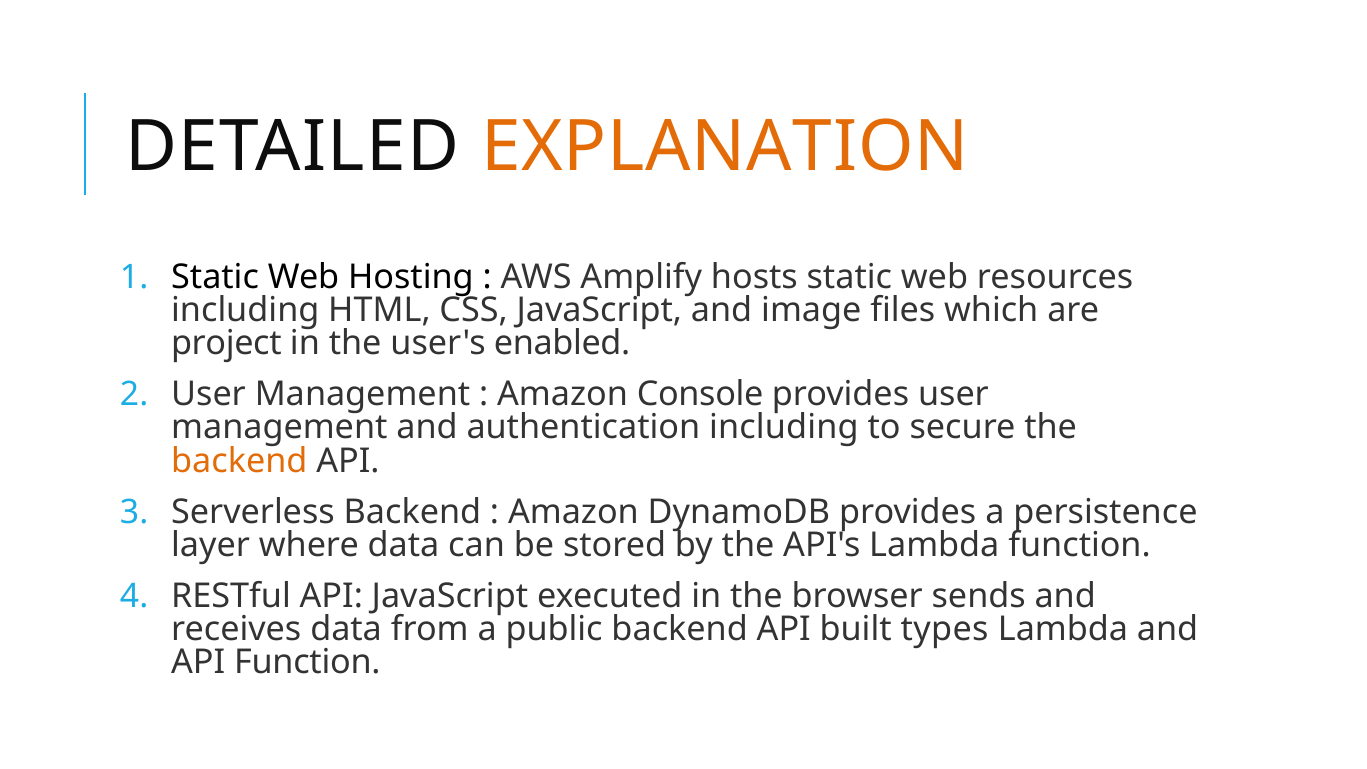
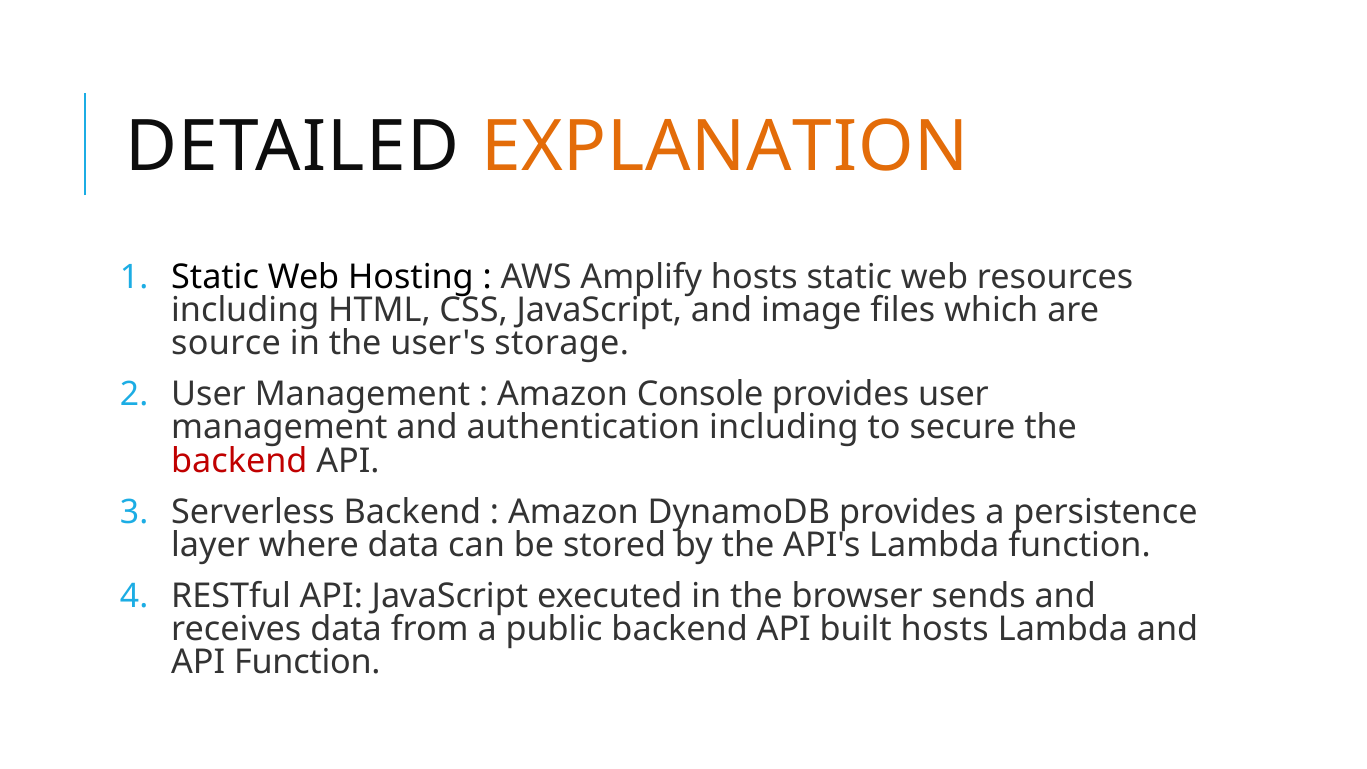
project: project -> source (226, 343)
enabled: enabled -> storage (562, 343)
backend colour: orange -> red (239, 461)
built types: types -> hosts (945, 629)
